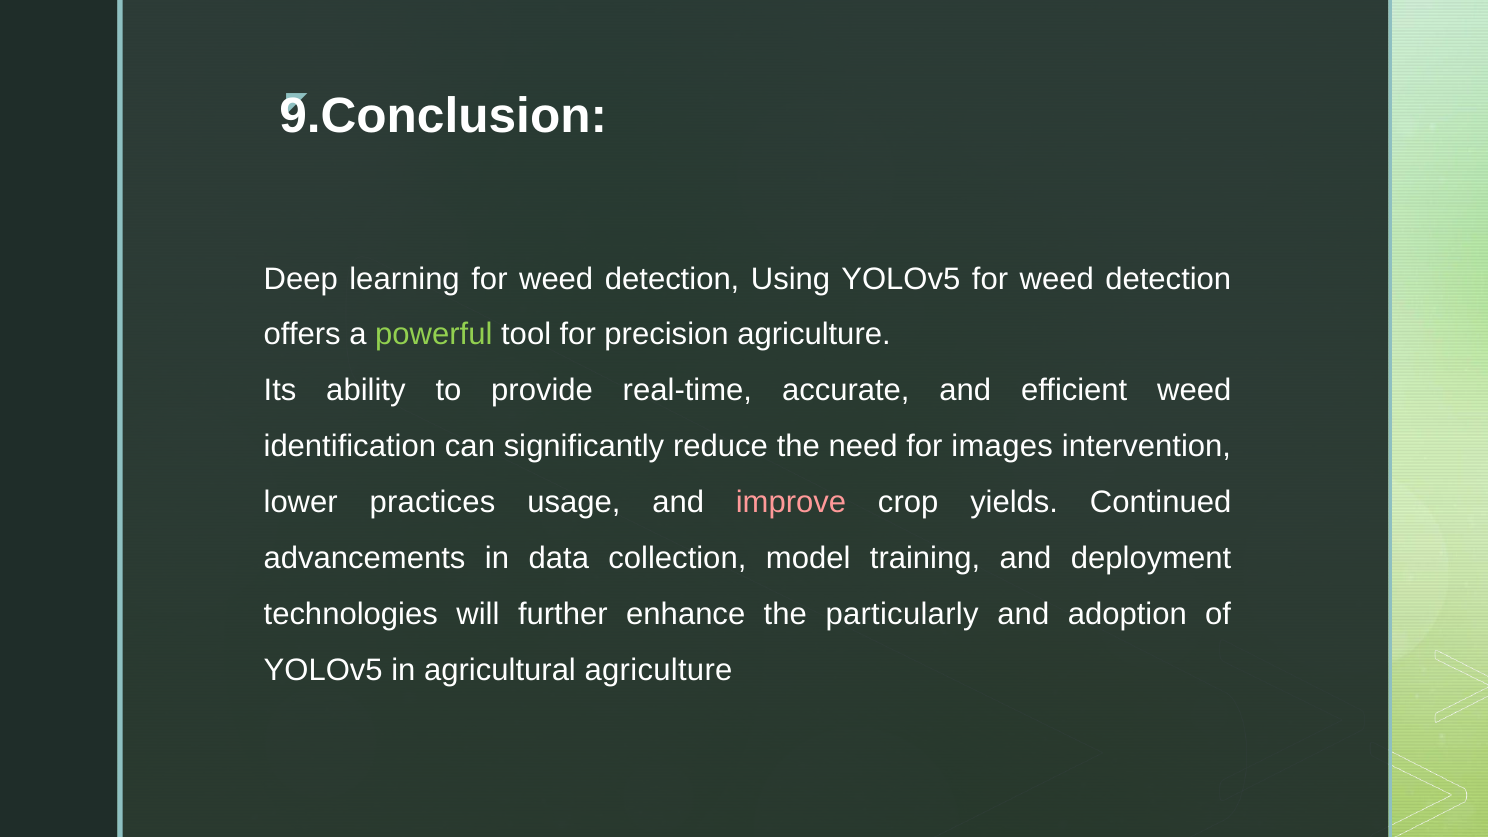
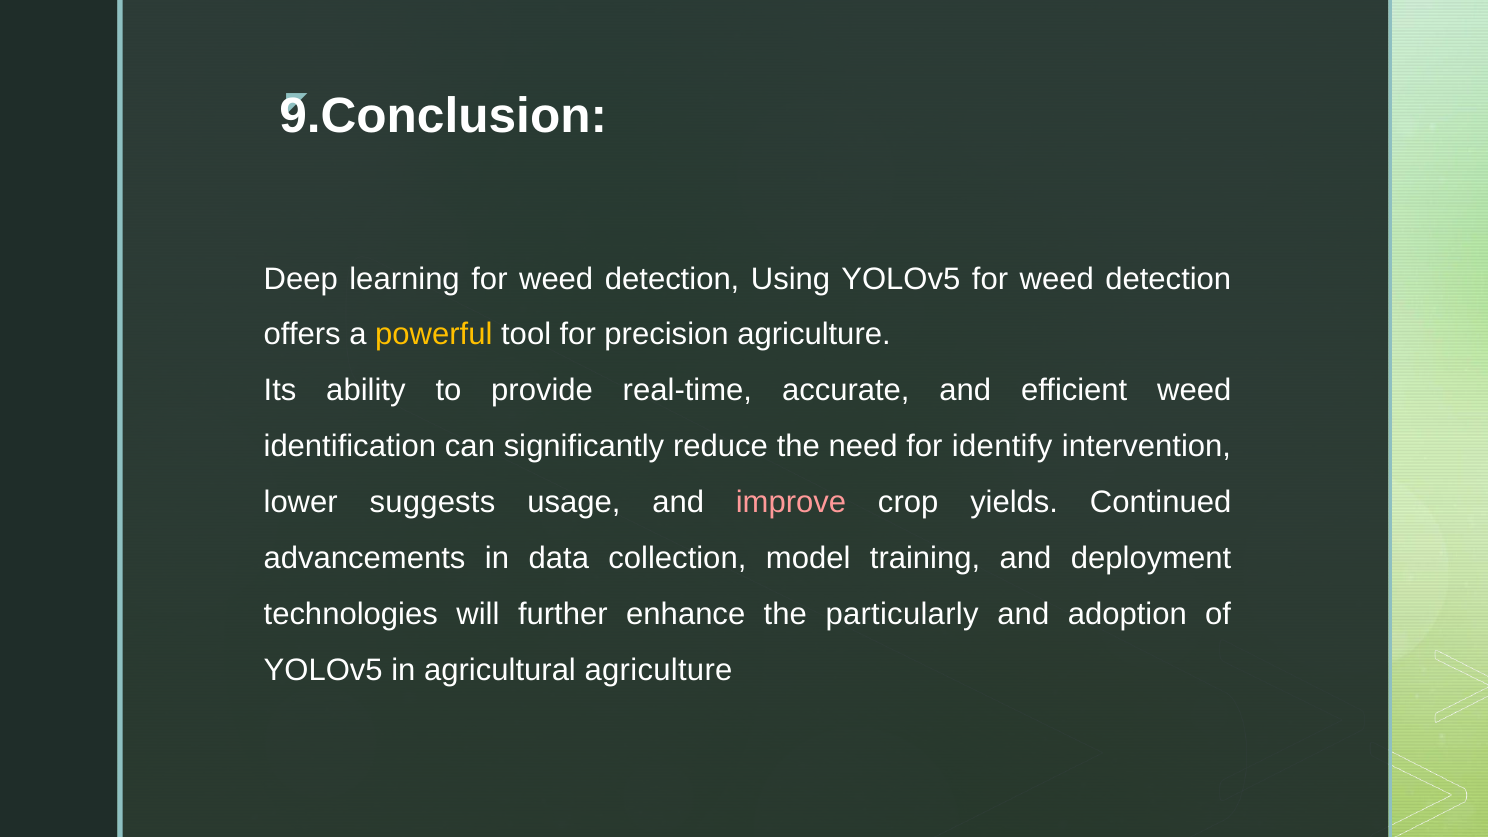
powerful colour: light green -> yellow (434, 335)
images: images -> identify (1002, 446)
practices: practices -> suggests (432, 502)
